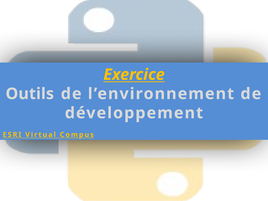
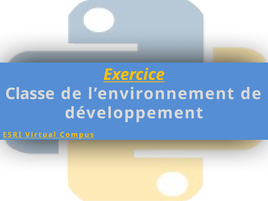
Outils: Outils -> Classe (30, 94)
